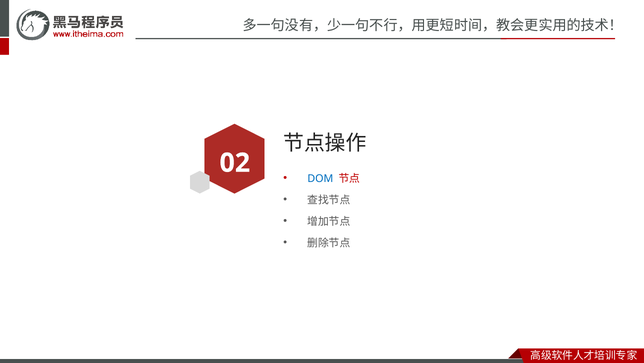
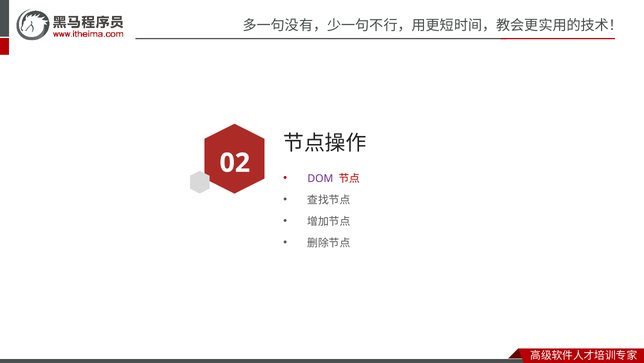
DOM colour: blue -> purple (320, 178)
